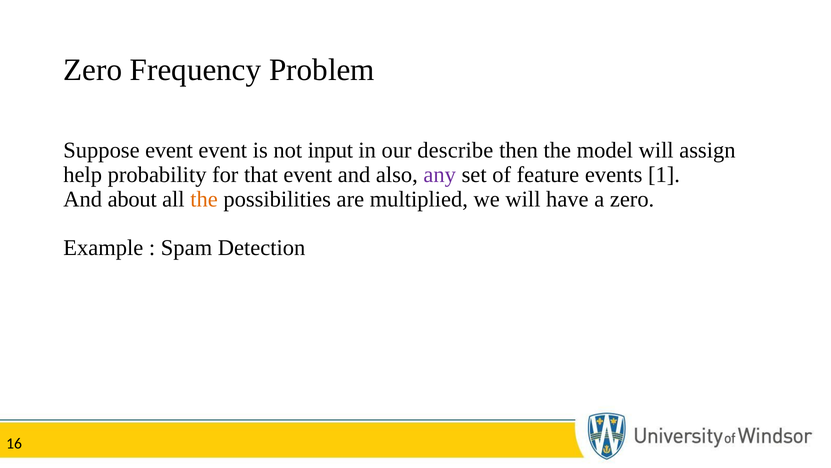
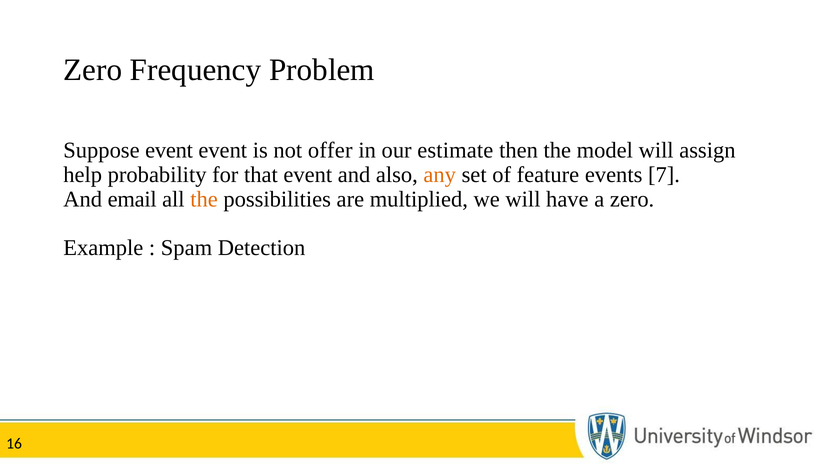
input: input -> offer (330, 150)
describe: describe -> estimate (455, 150)
any colour: purple -> orange (440, 175)
1: 1 -> 7 (664, 175)
about: about -> email (132, 199)
